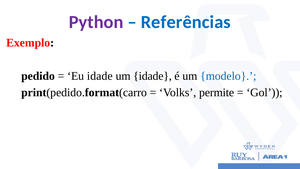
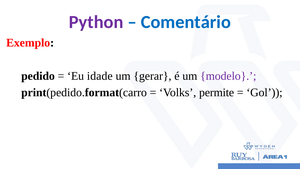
Referências: Referências -> Comentário (186, 22)
um idade: idade -> gerar (152, 76)
modelo colour: blue -> purple (228, 76)
